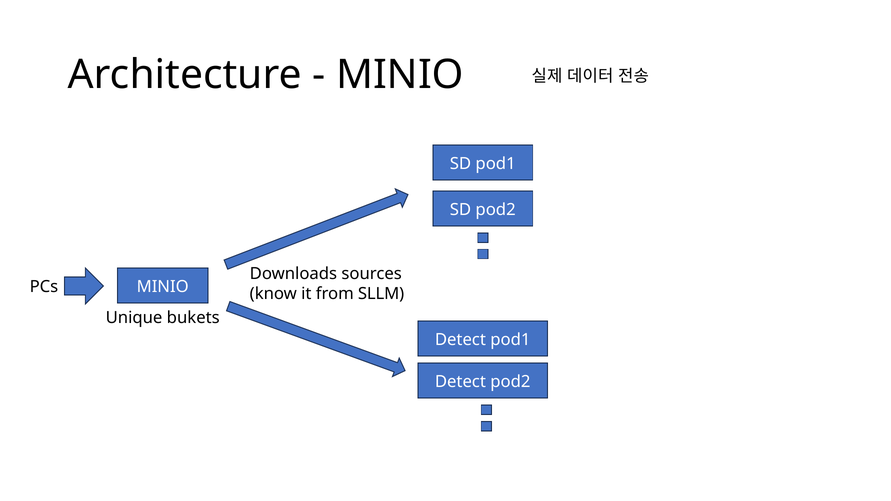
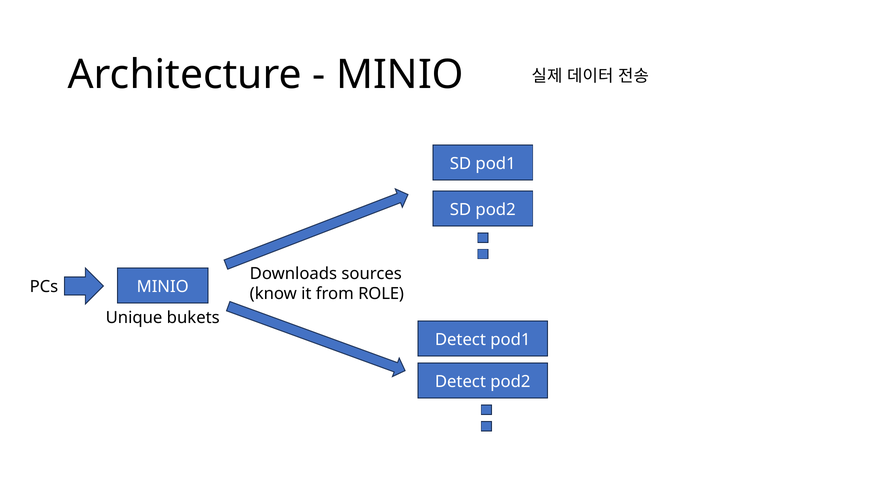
SLLM: SLLM -> ROLE (381, 294)
